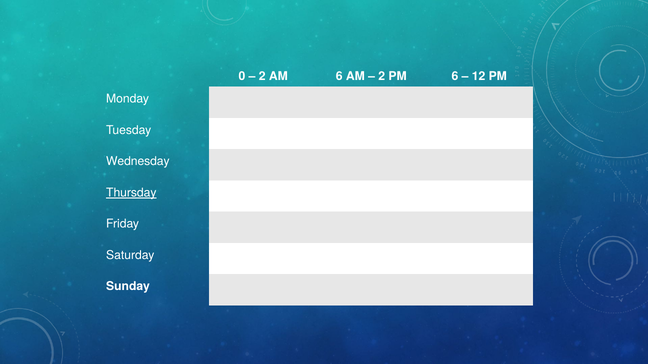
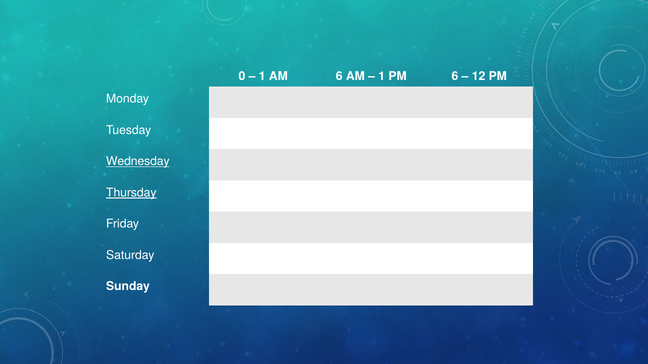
2: 2 -> 1 (262, 77)
2: 2 -> 1 (382, 77)
Wednesday underline: none -> present (138, 162)
